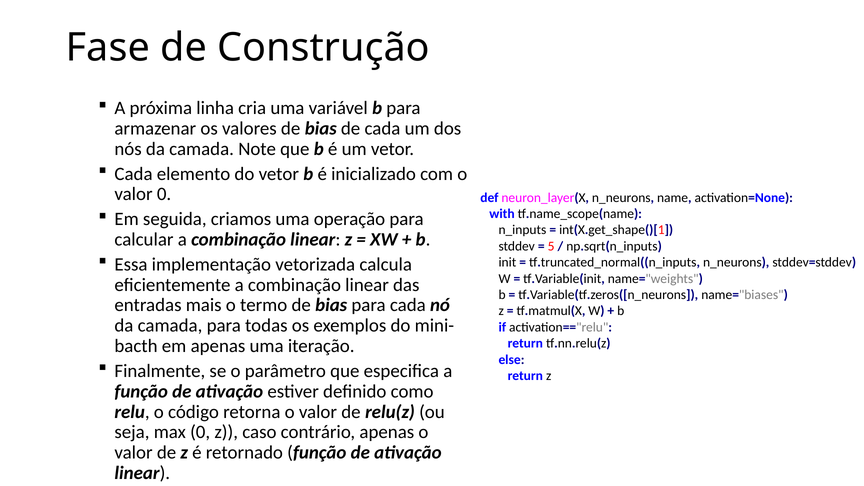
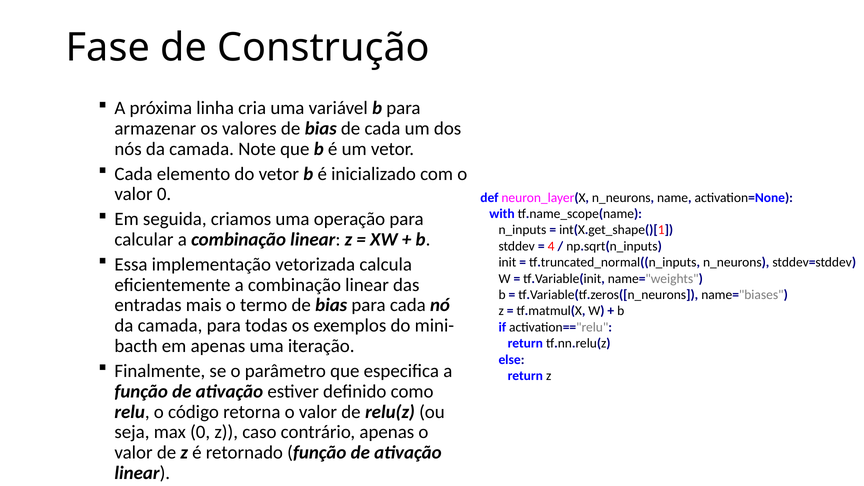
5: 5 -> 4 (551, 246)
